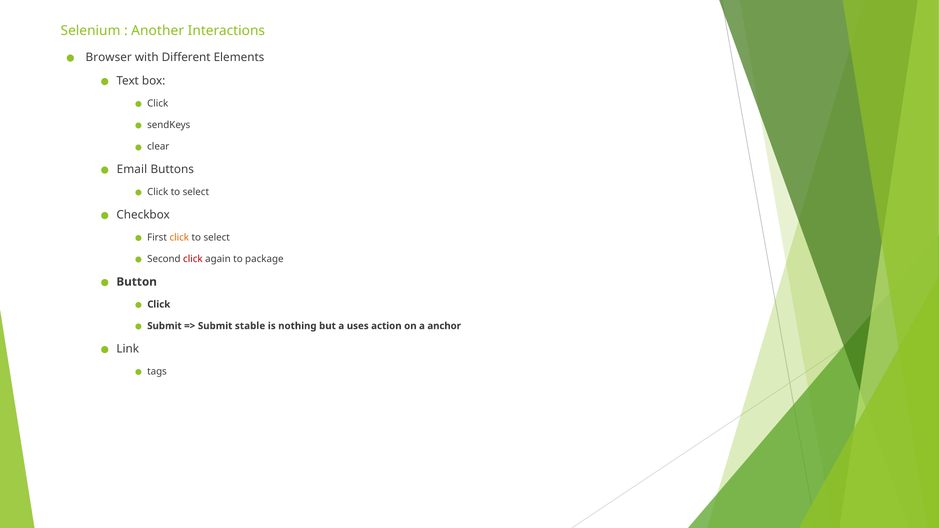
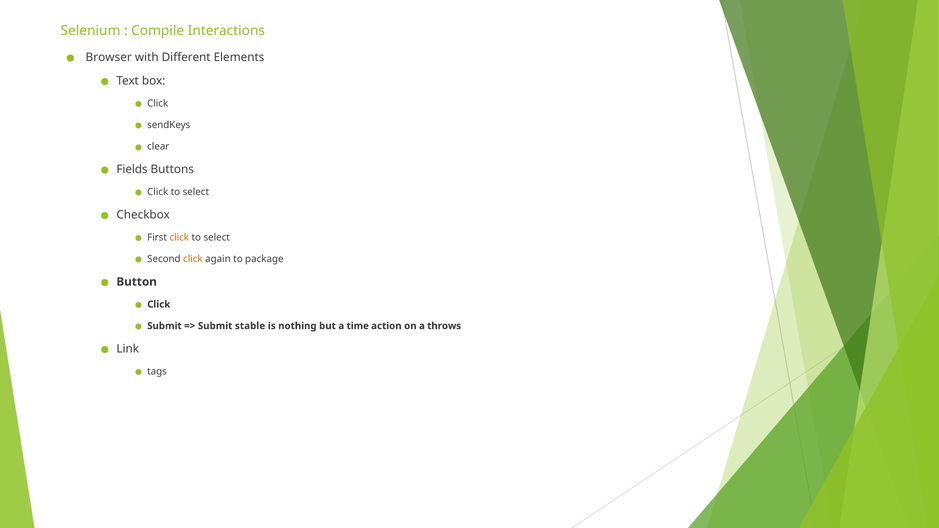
Another: Another -> Compile (158, 31)
Email: Email -> Fields (132, 170)
click colour: red -> orange (193, 259)
uses: uses -> time (358, 326)
anchor: anchor -> throws (444, 326)
